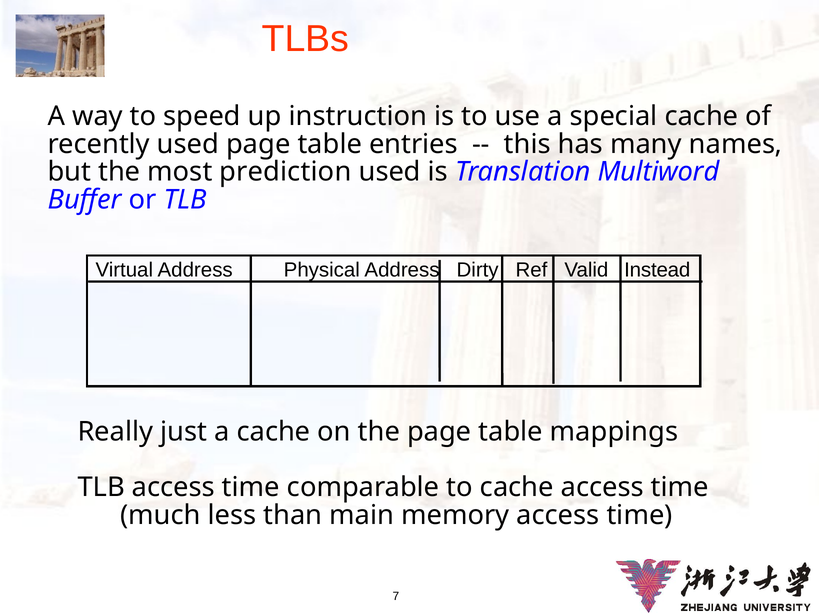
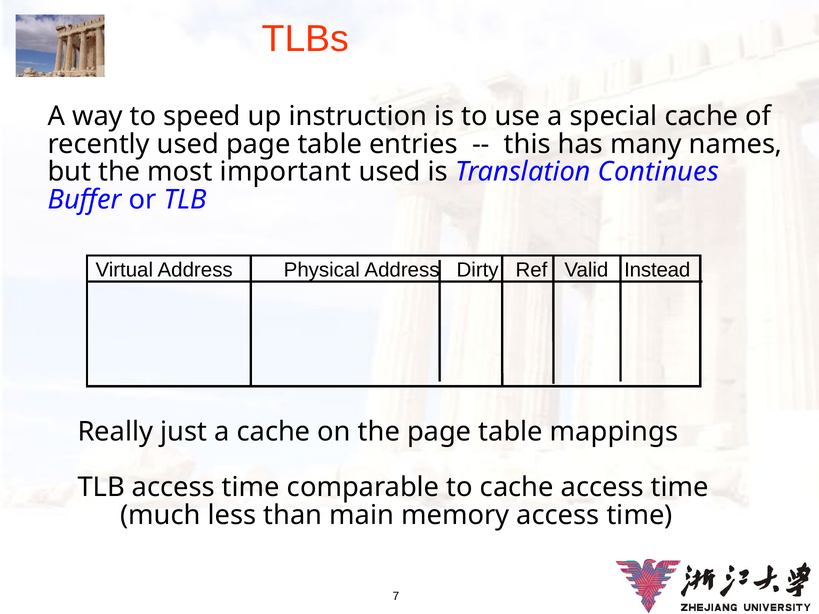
prediction: prediction -> important (285, 172)
Multiword: Multiword -> Continues (658, 172)
